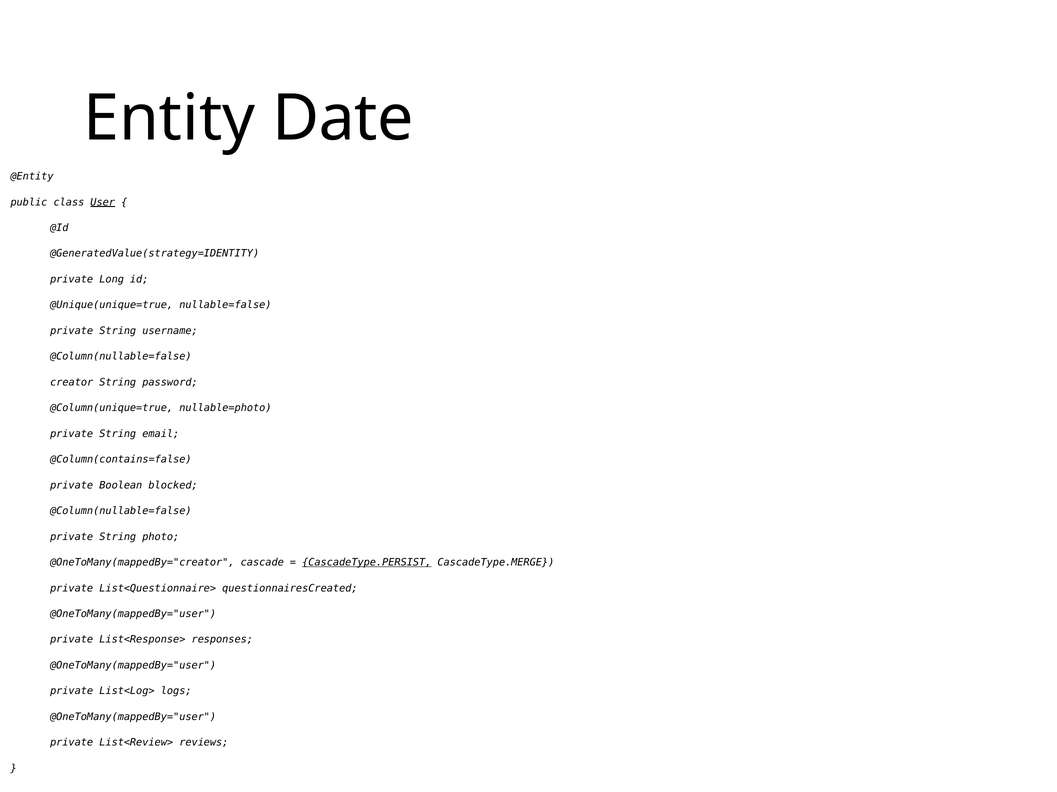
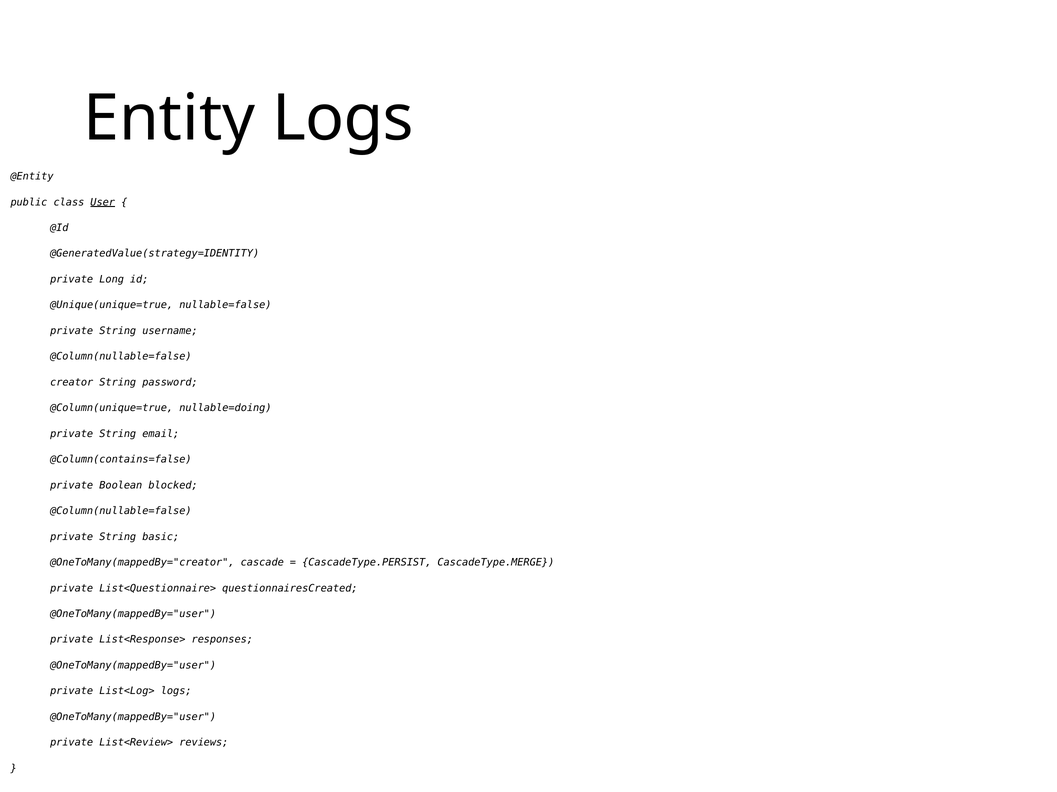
Entity Date: Date -> Logs (343, 118)
nullable=photo: nullable=photo -> nullable=doing (225, 408)
photo: photo -> basic (161, 537)
CascadeType.PERSIST underline: present -> none (367, 563)
